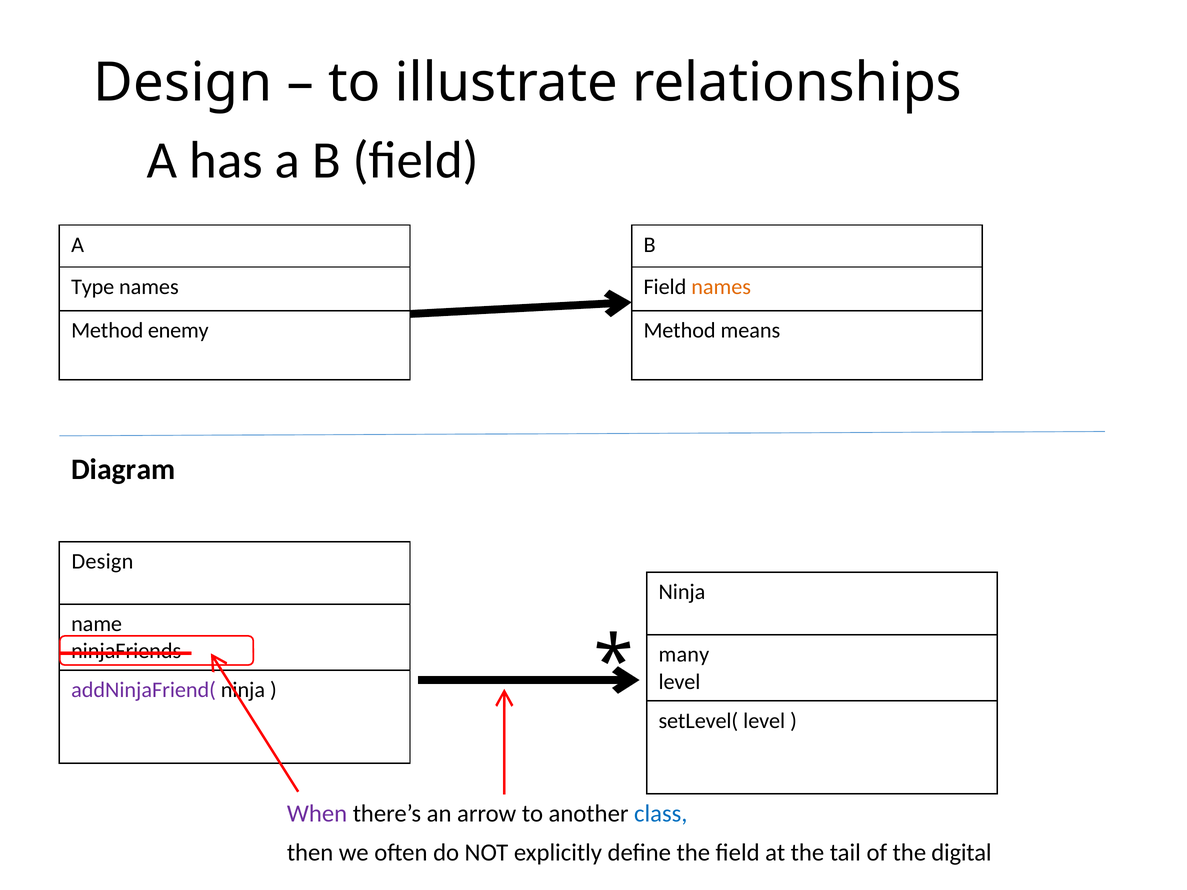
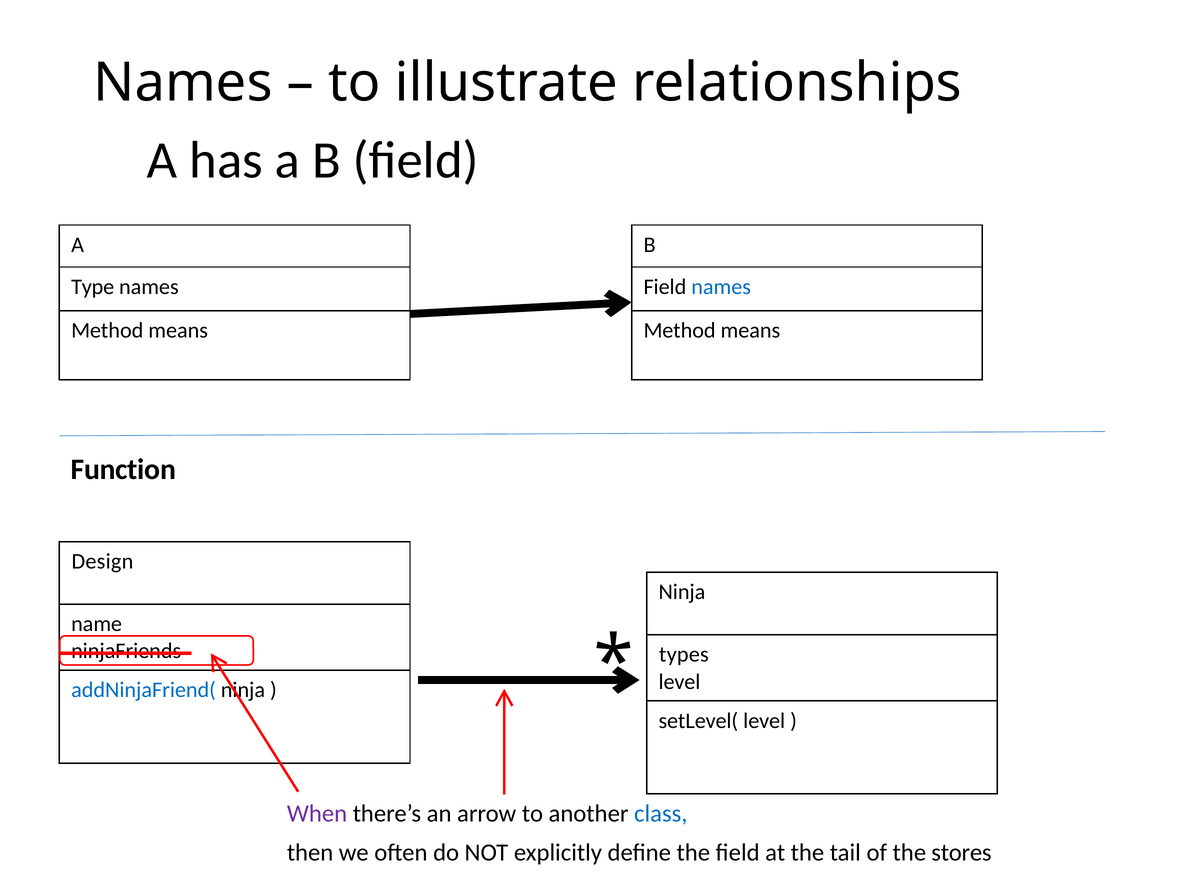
Design: Design -> Names (183, 83)
names colour: orange -> blue (721, 287)
enemy: enemy -> means (178, 330)
Diagram: Diagram -> Function (123, 470)
many: many -> types (684, 655)
addNinjaFriend( colour: purple -> blue (144, 690)
digital: digital -> stores (961, 853)
